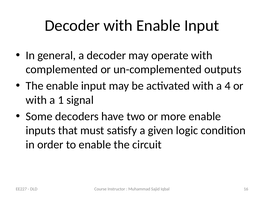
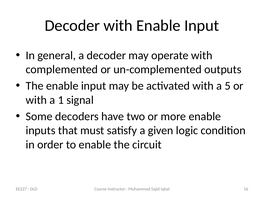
4: 4 -> 5 (228, 86)
